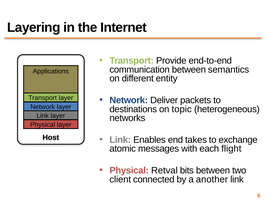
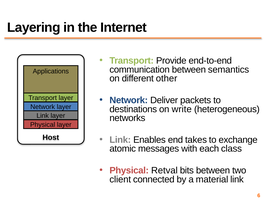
entity: entity -> other (167, 79)
topic: topic -> write (182, 109)
flight: flight -> class (231, 149)
another: another -> material (212, 179)
